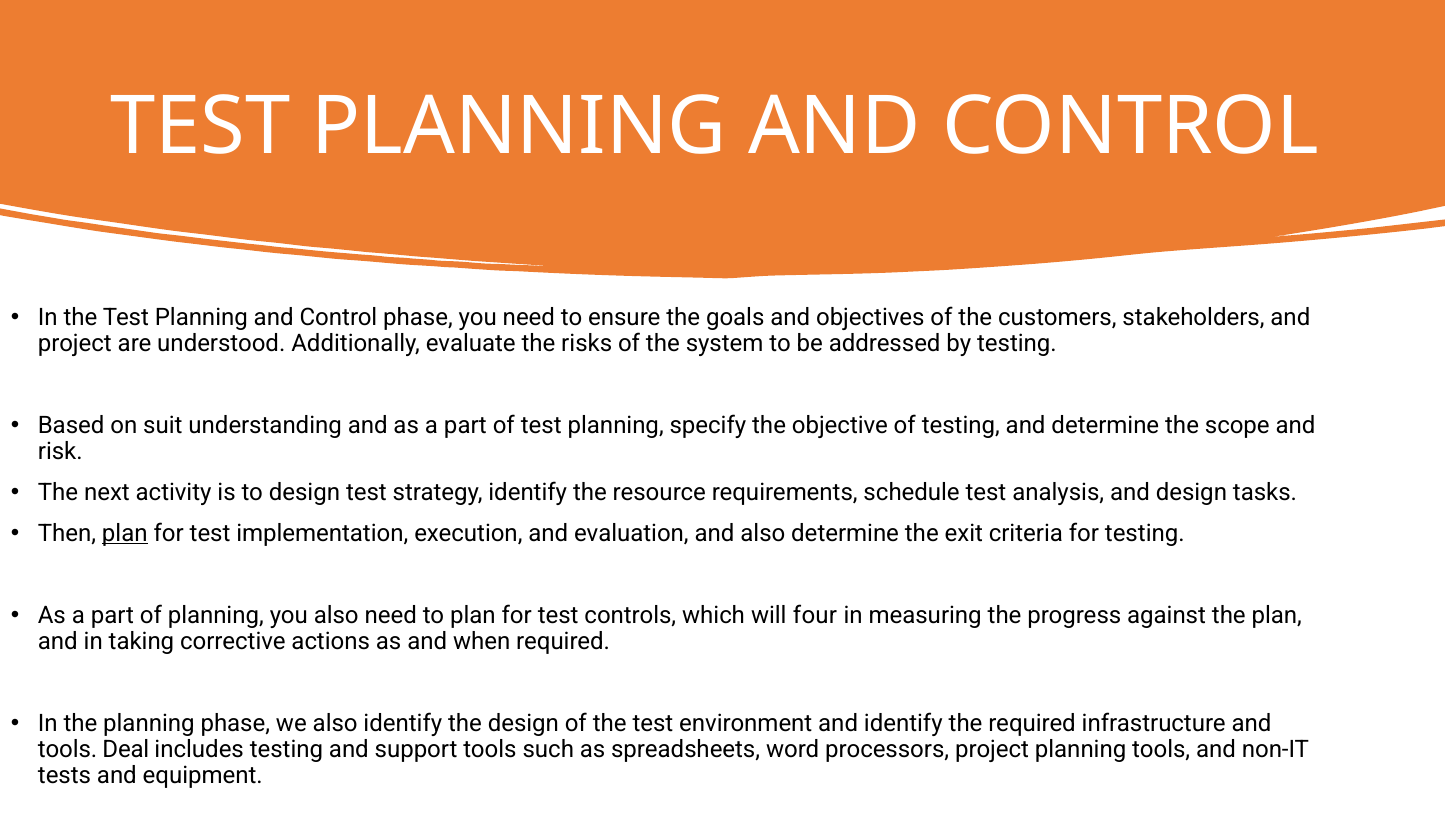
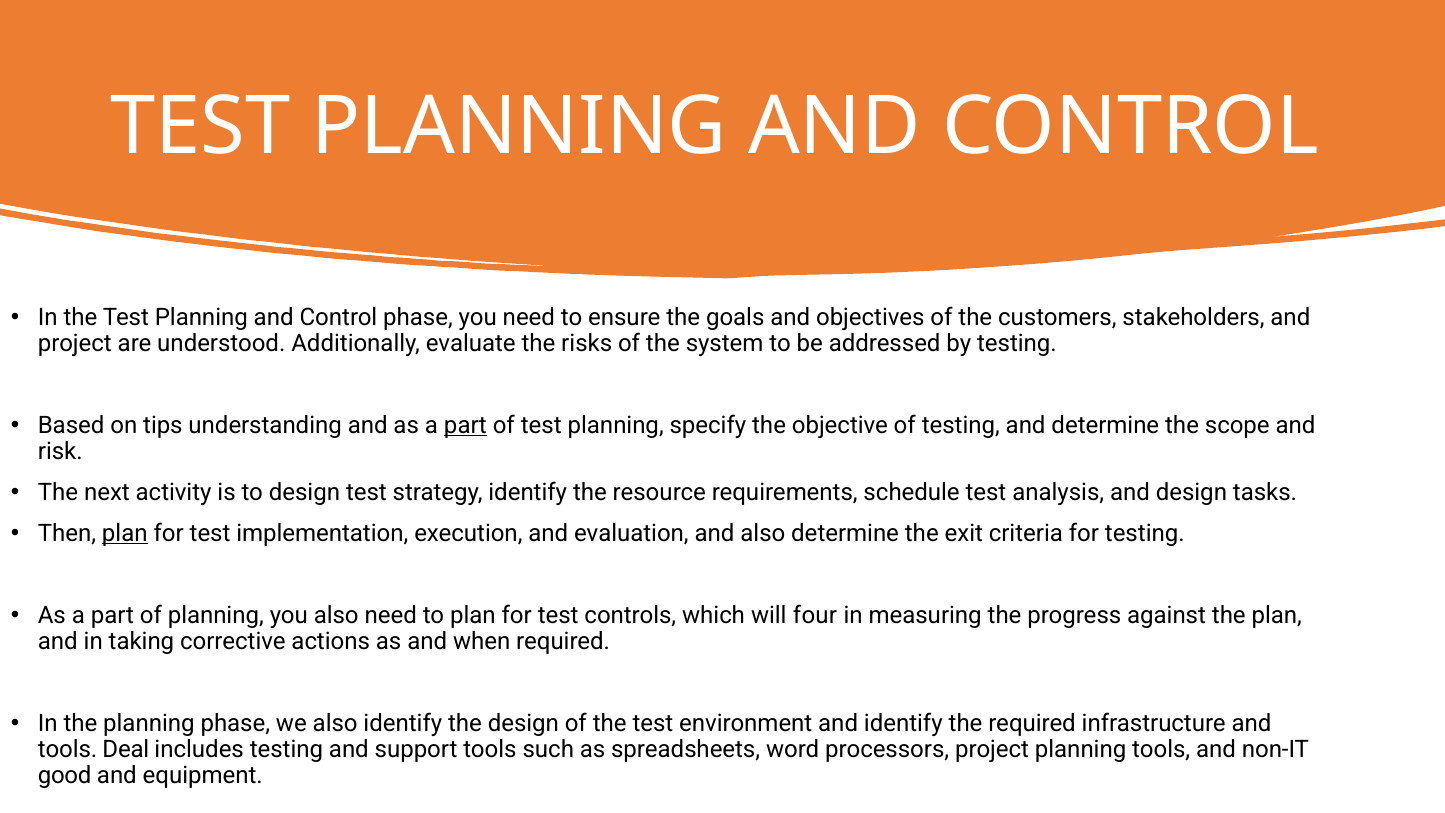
suit: suit -> tips (163, 425)
part underline: none -> present (465, 425)
tests: tests -> good (65, 775)
